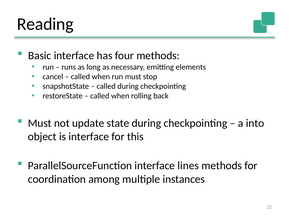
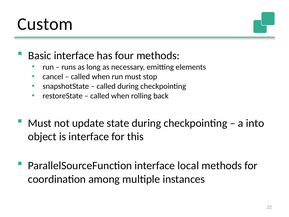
Reading: Reading -> Custom (45, 24)
lines: lines -> local (188, 165)
